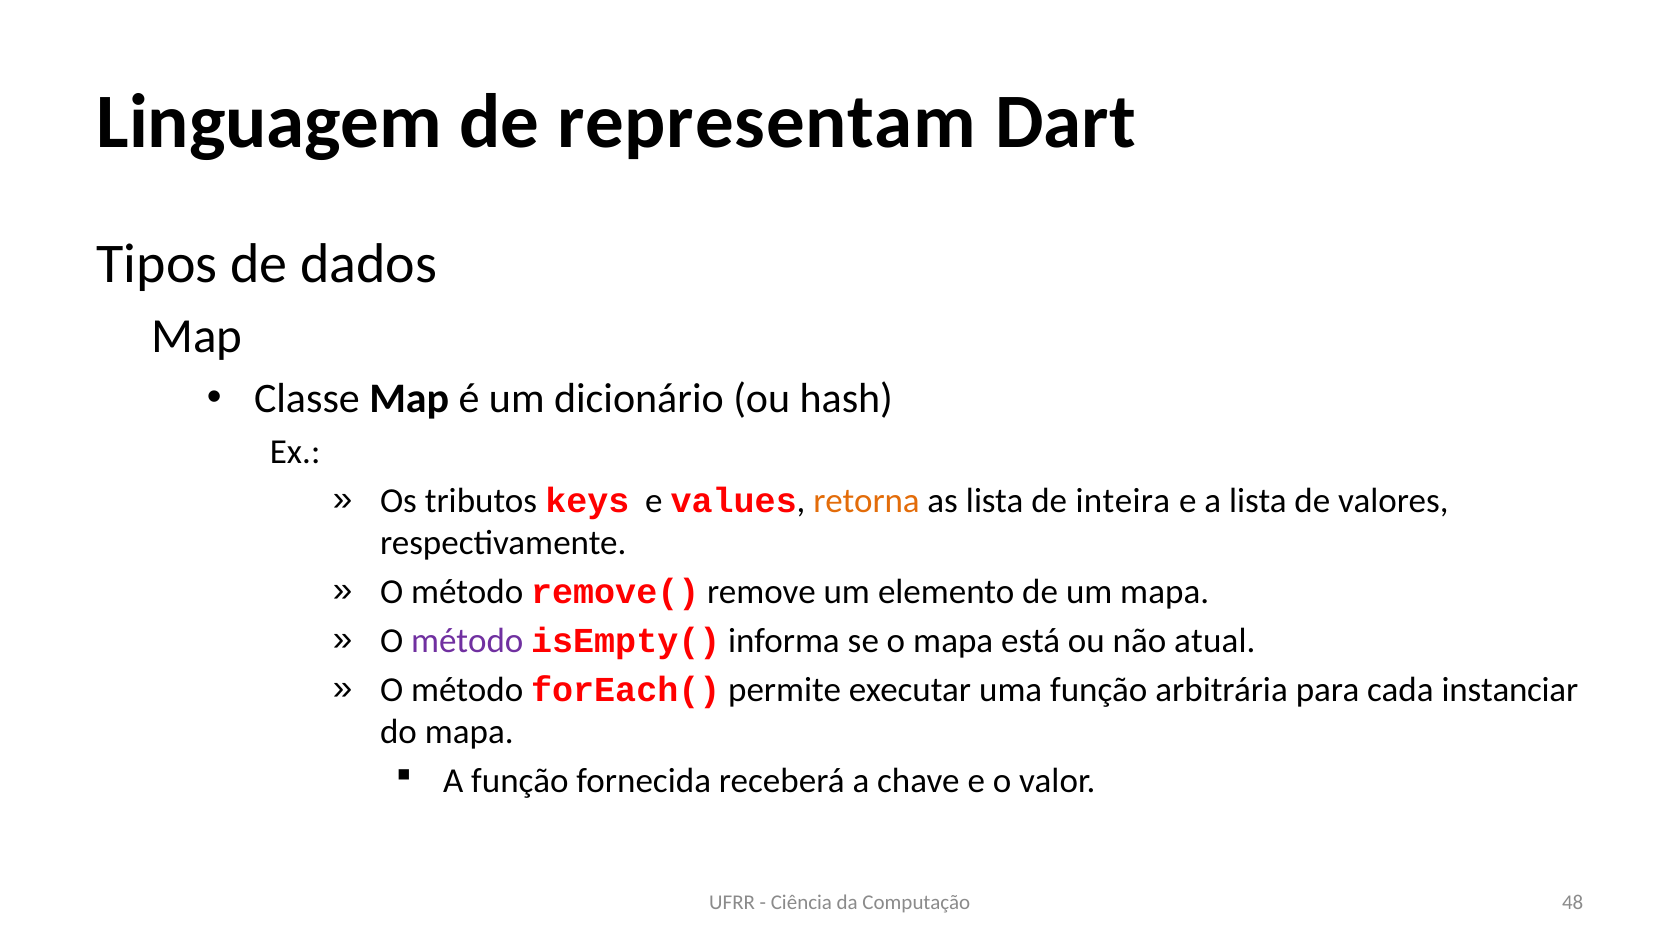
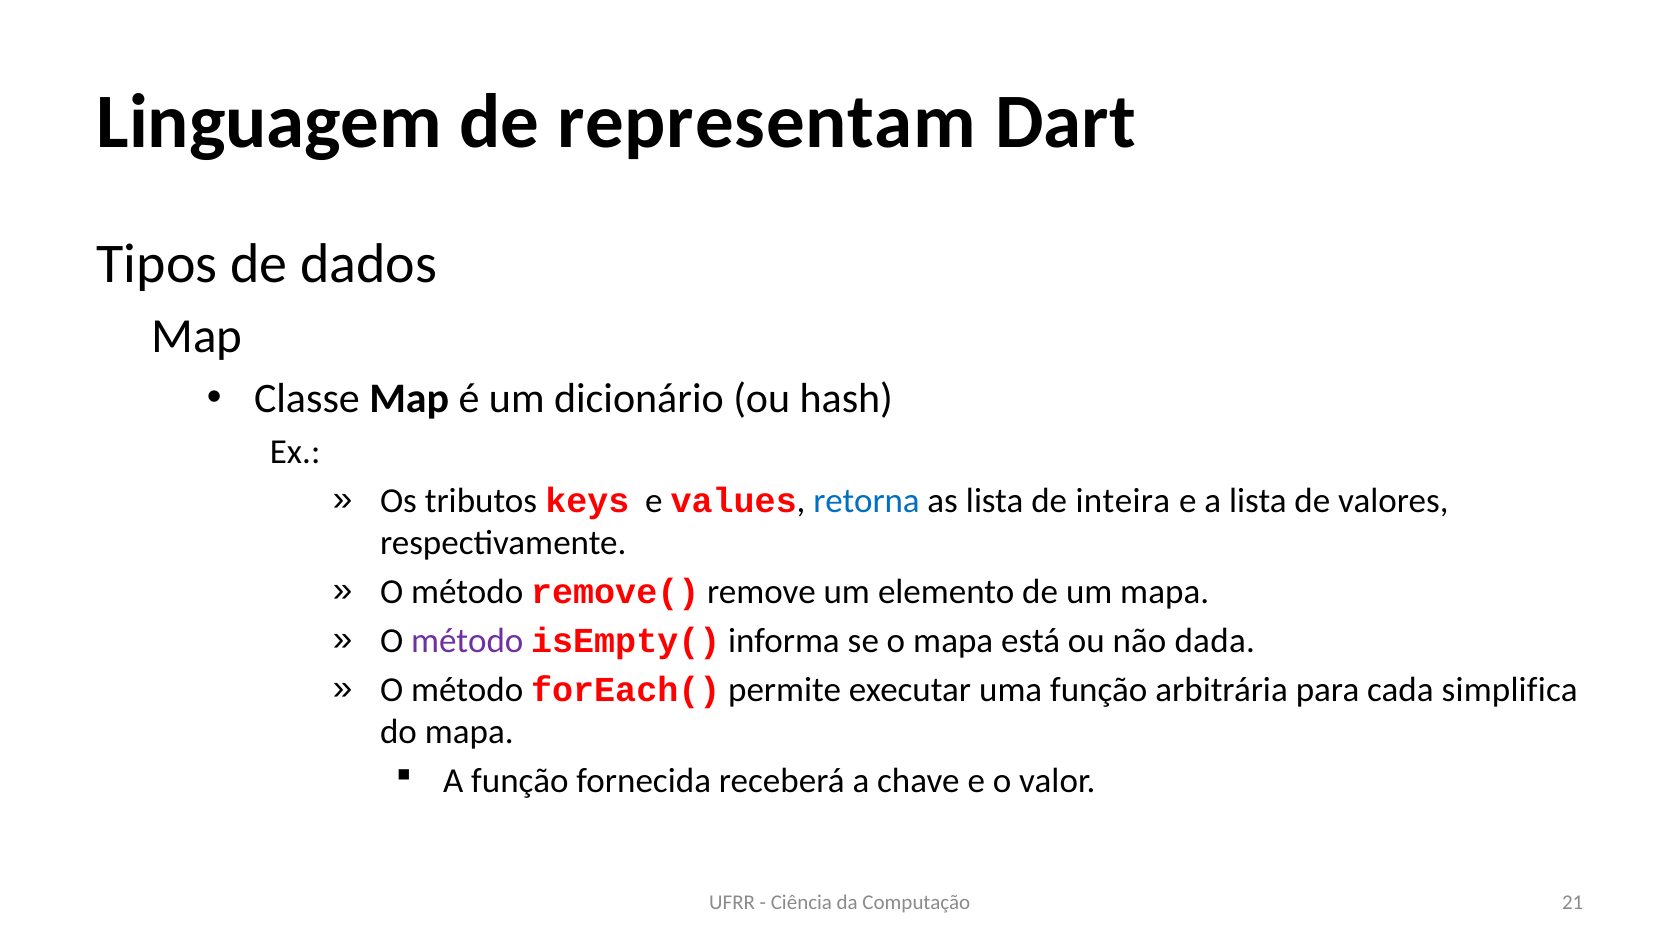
retorna colour: orange -> blue (866, 501)
atual: atual -> dada (1215, 641)
instanciar: instanciar -> simplifica (1510, 690)
48: 48 -> 21 (1573, 902)
